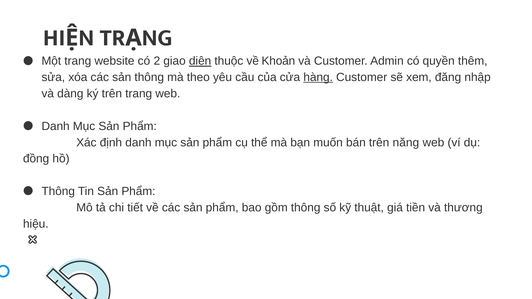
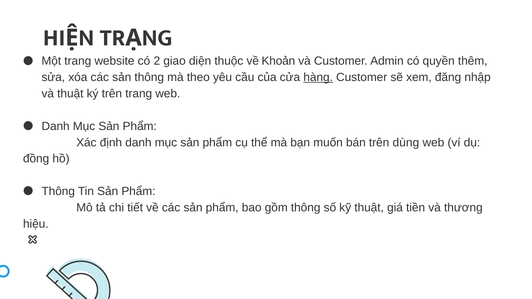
diện underline: present -> none (200, 61)
và dàng: dàng -> thuật (70, 94)
năng: năng -> dùng (406, 143)
